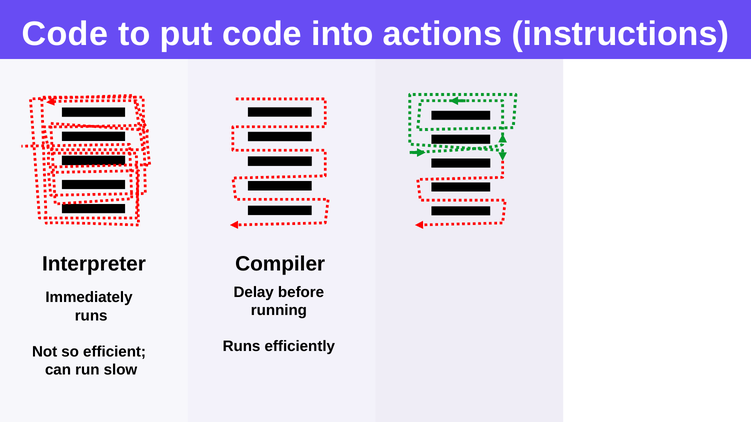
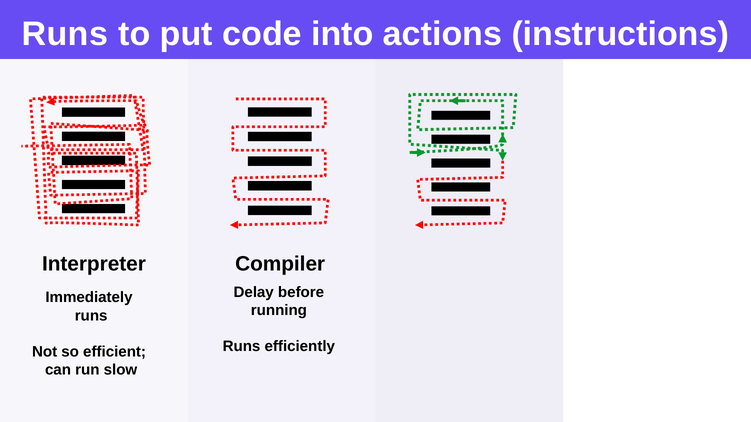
Code: Code -> Runs (65, 34)
